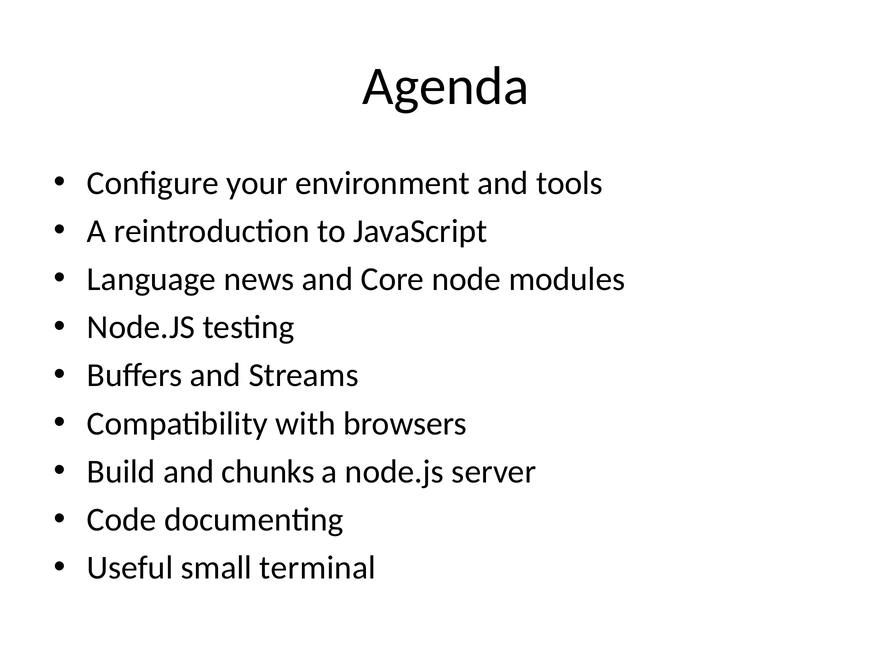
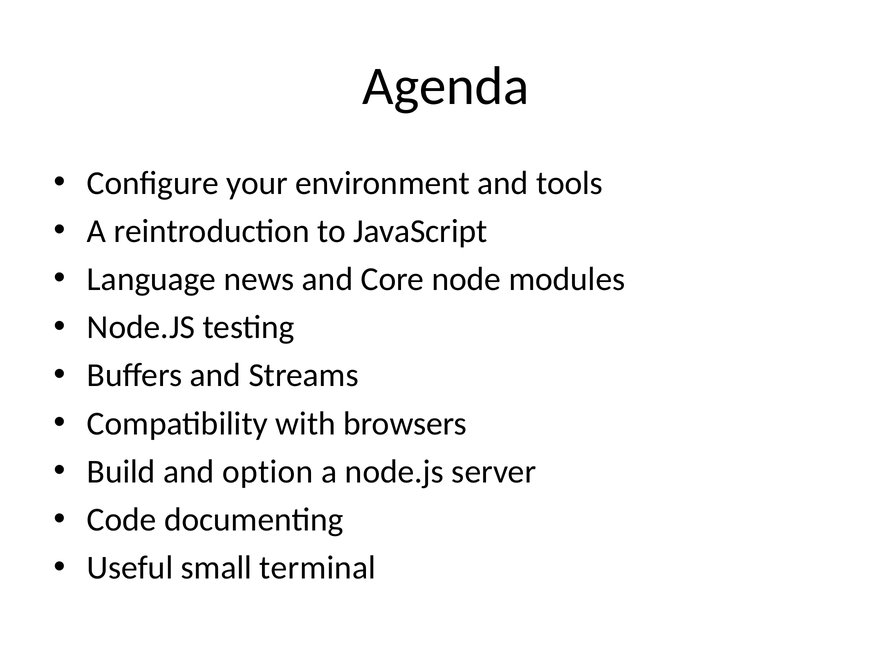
chunks: chunks -> option (268, 472)
